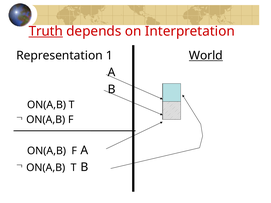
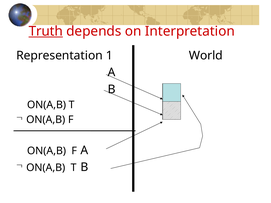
World underline: present -> none (206, 56)
